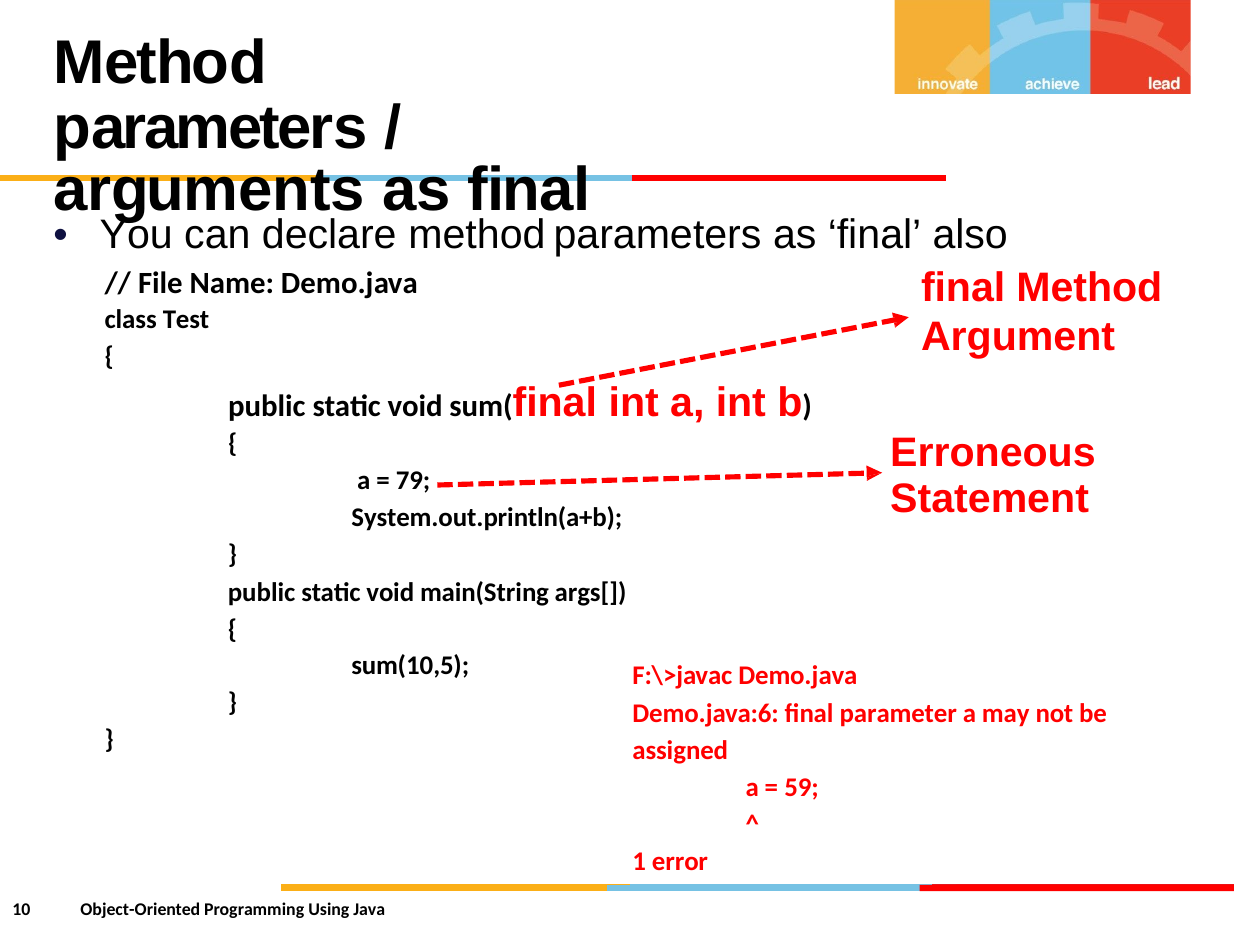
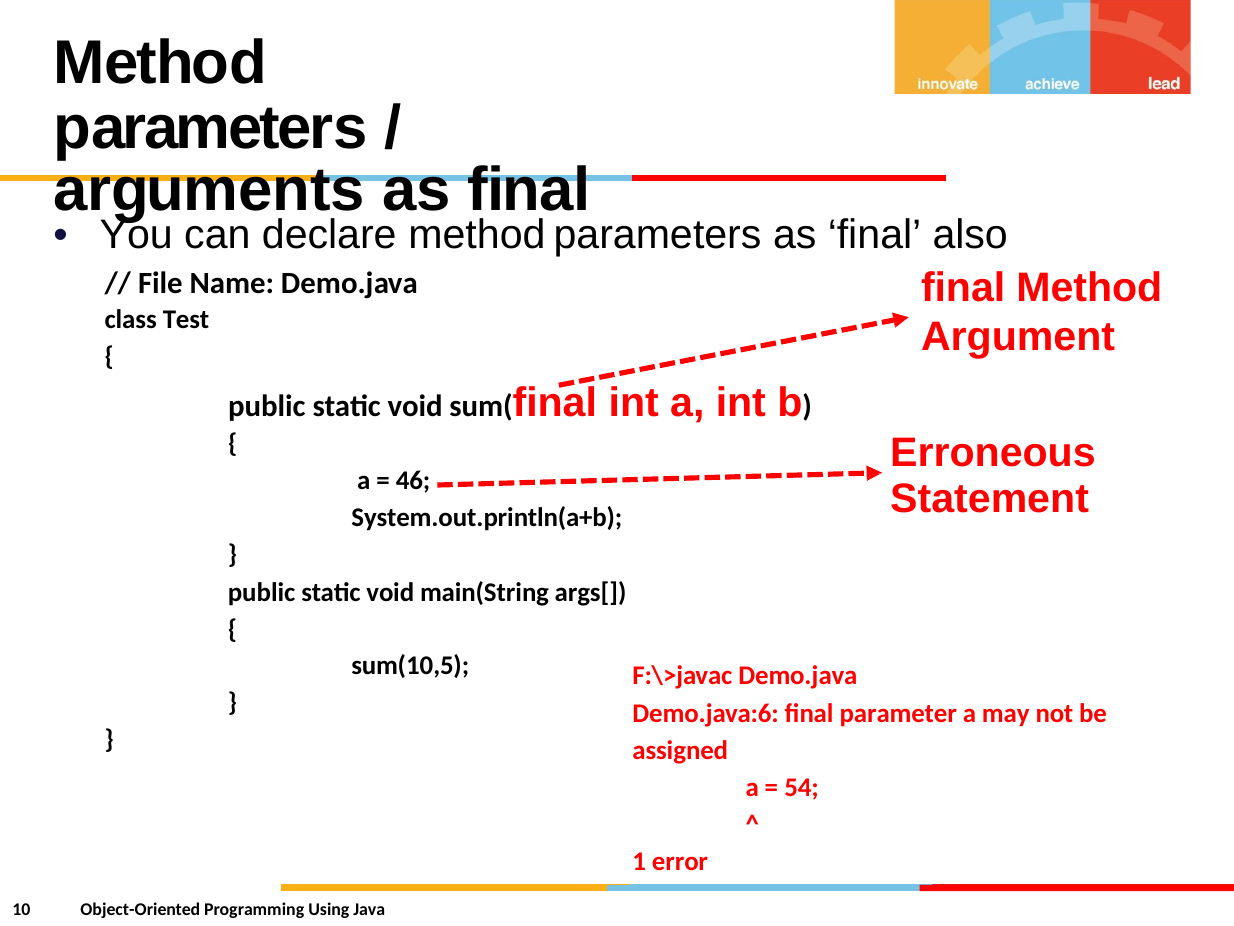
79: 79 -> 46 (413, 481)
59: 59 -> 54 (802, 787)
